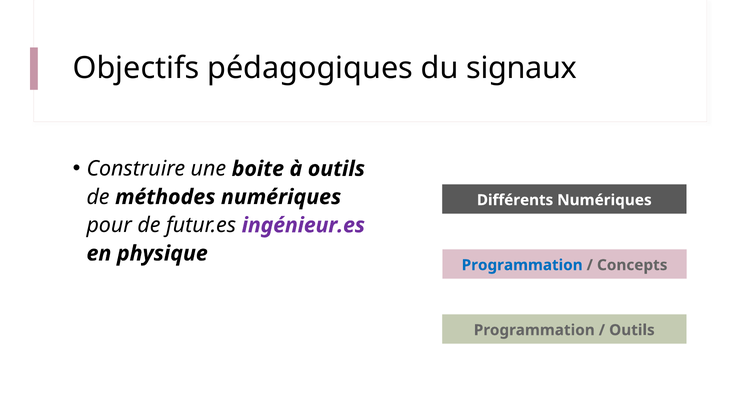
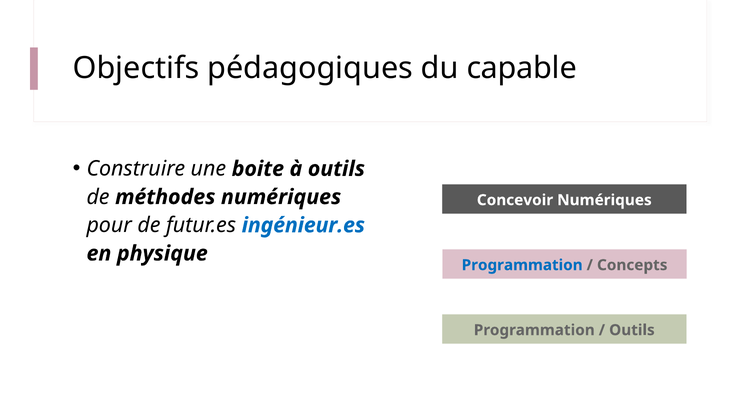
signaux: signaux -> capable (522, 68)
Différents: Différents -> Concevoir (515, 200)
ingénieur.es colour: purple -> blue (303, 225)
